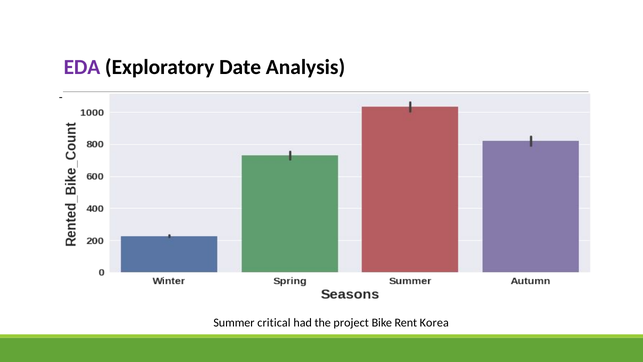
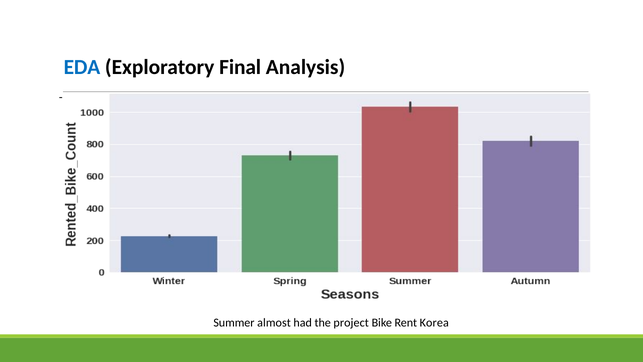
EDA colour: purple -> blue (82, 67)
Date: Date -> Final (240, 67)
critical: critical -> almost (274, 323)
